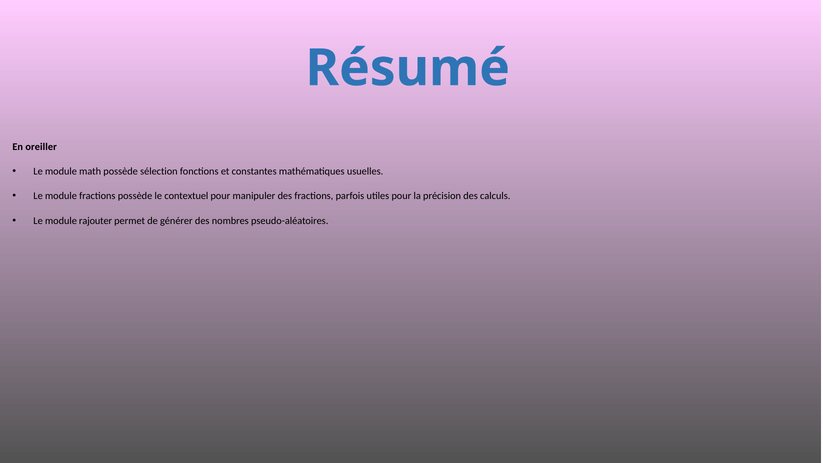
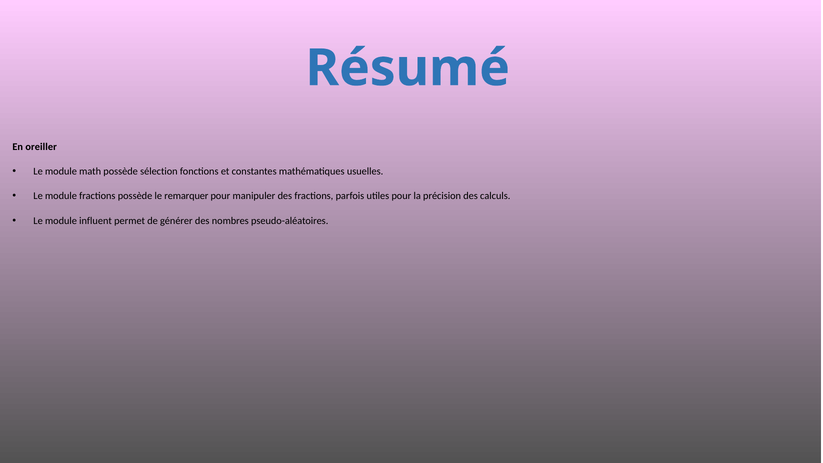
contextuel: contextuel -> remarquer (186, 196)
rajouter: rajouter -> influent (96, 221)
